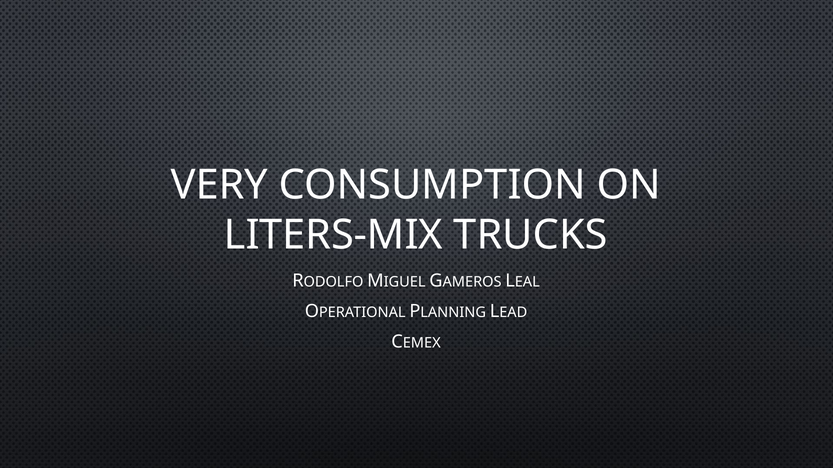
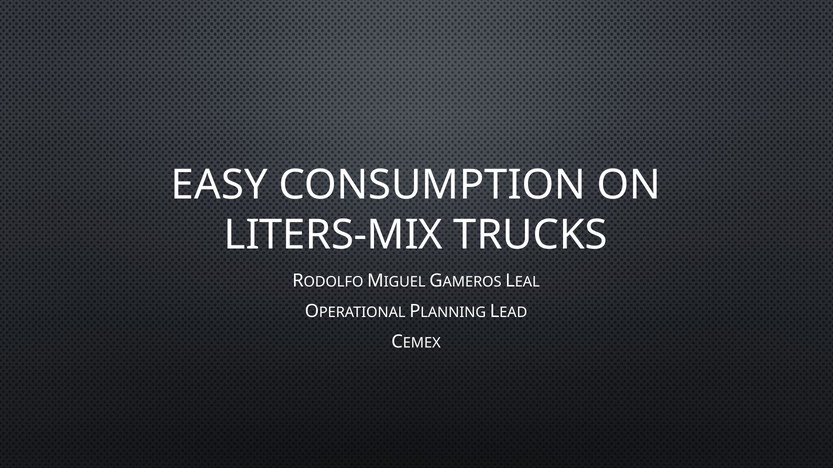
VERY: VERY -> EASY (219, 185)
